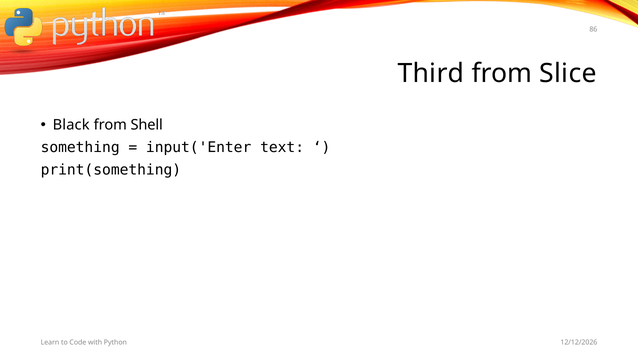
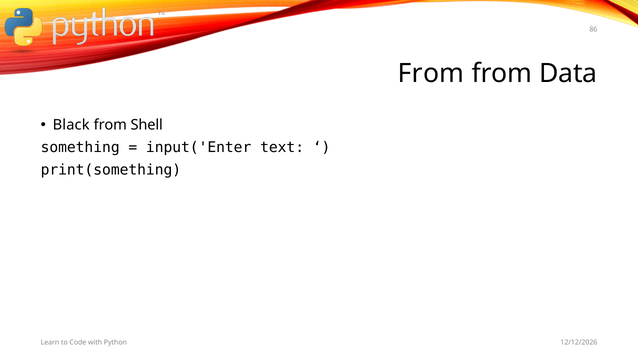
Third: Third -> From (431, 74)
Slice: Slice -> Data (568, 74)
